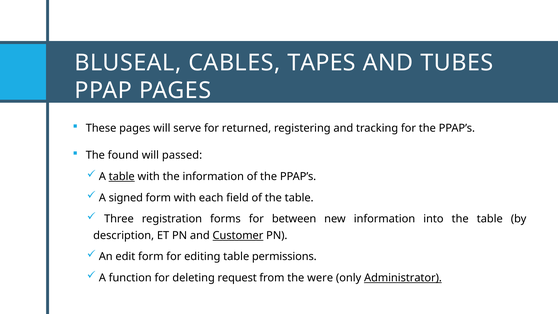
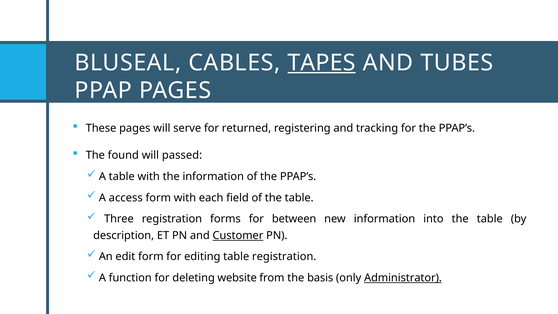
TAPES underline: none -> present (322, 63)
table underline: present -> none (122, 176)
signed: signed -> access (126, 198)
table permissions: permissions -> registration (284, 257)
request: request -> website (237, 278)
were: were -> basis (320, 278)
